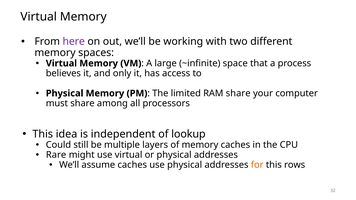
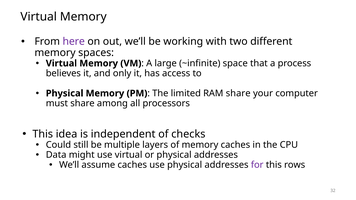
lookup: lookup -> checks (188, 134)
Rare: Rare -> Data (56, 155)
for colour: orange -> purple (257, 165)
